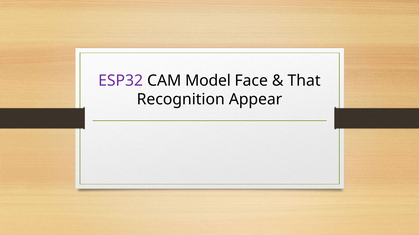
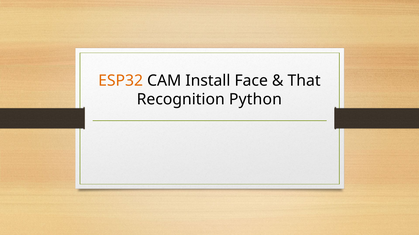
ESP32 colour: purple -> orange (121, 81)
Model: Model -> Install (208, 81)
Appear: Appear -> Python (255, 100)
